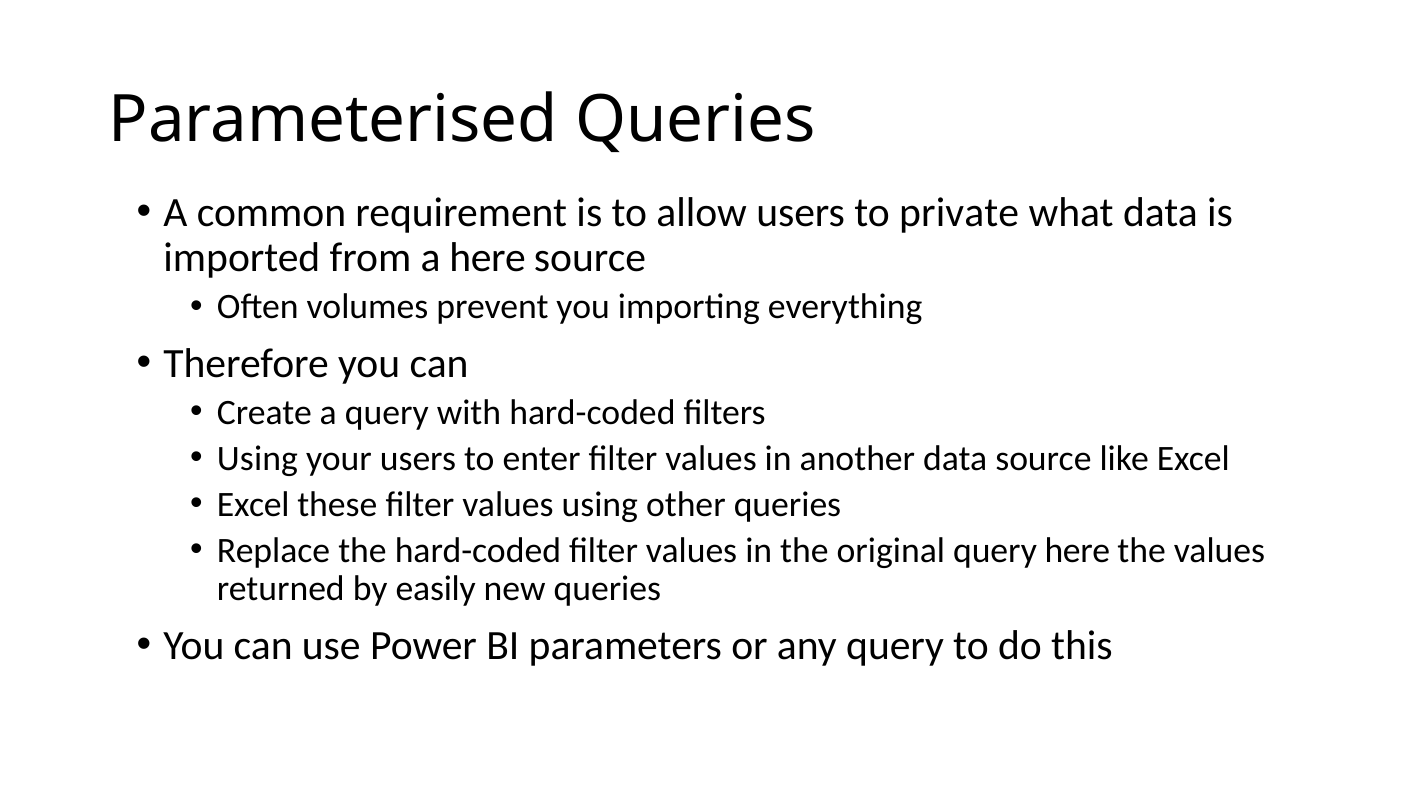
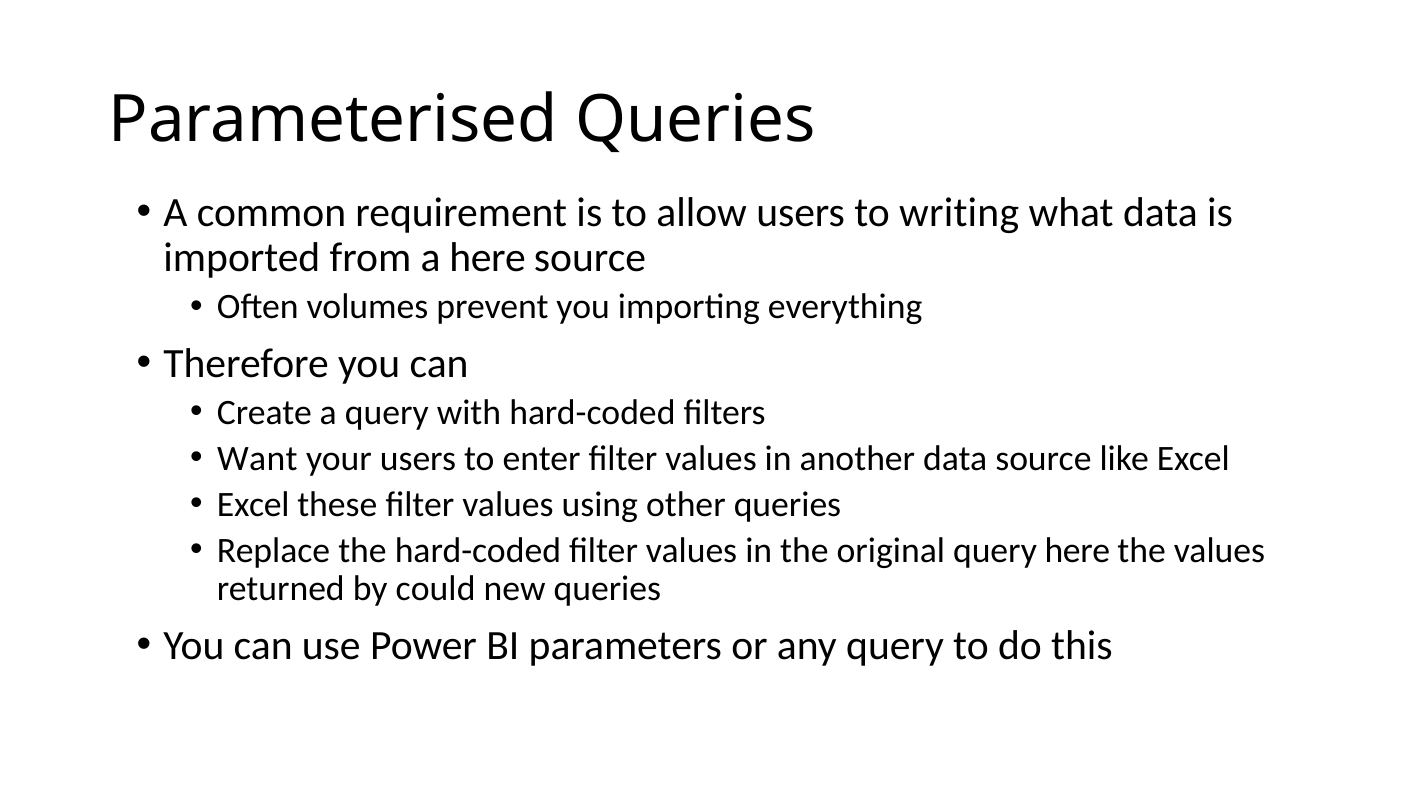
private: private -> writing (959, 213)
Using: Using -> Want (257, 458)
easily: easily -> could (436, 589)
